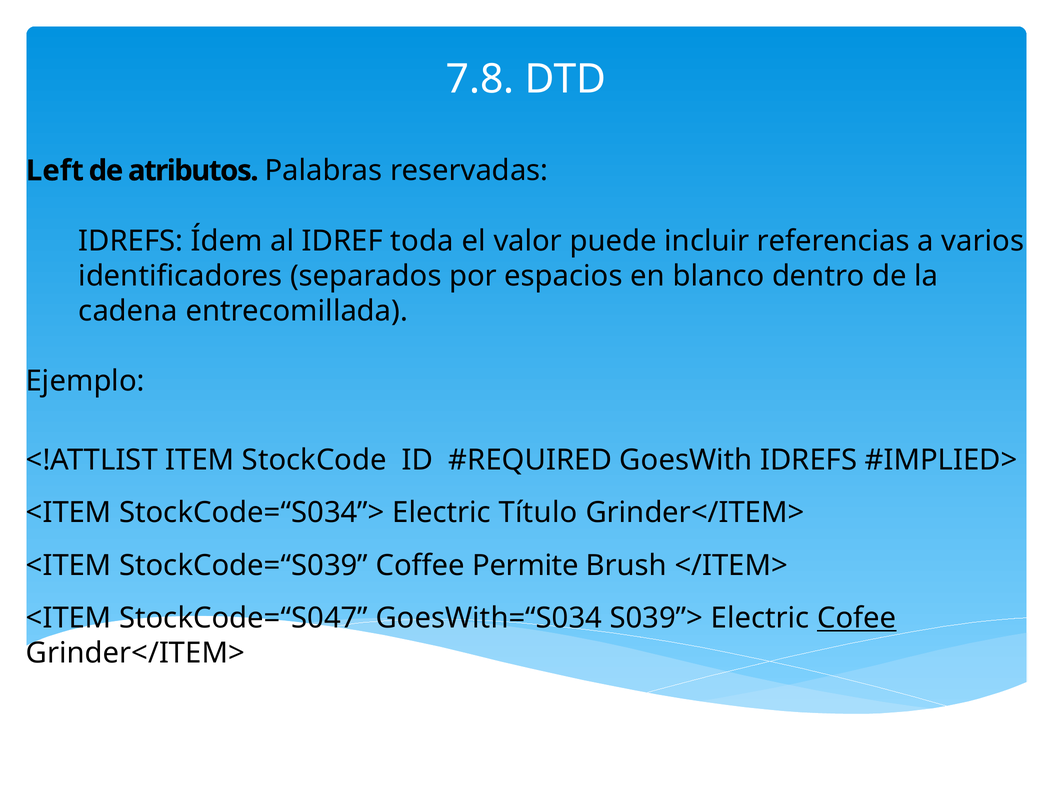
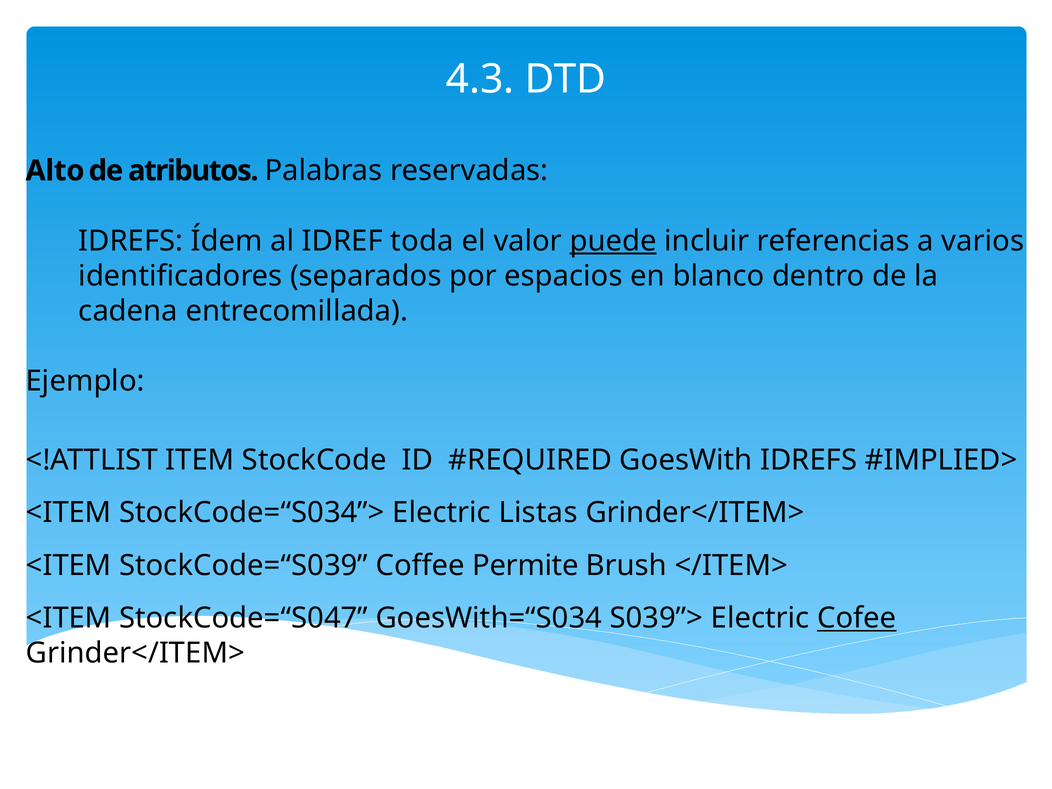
7.8: 7.8 -> 4.3 (480, 79)
Left: Left -> Alto (55, 171)
puede underline: none -> present (613, 241)
Título: Título -> Listas (538, 513)
